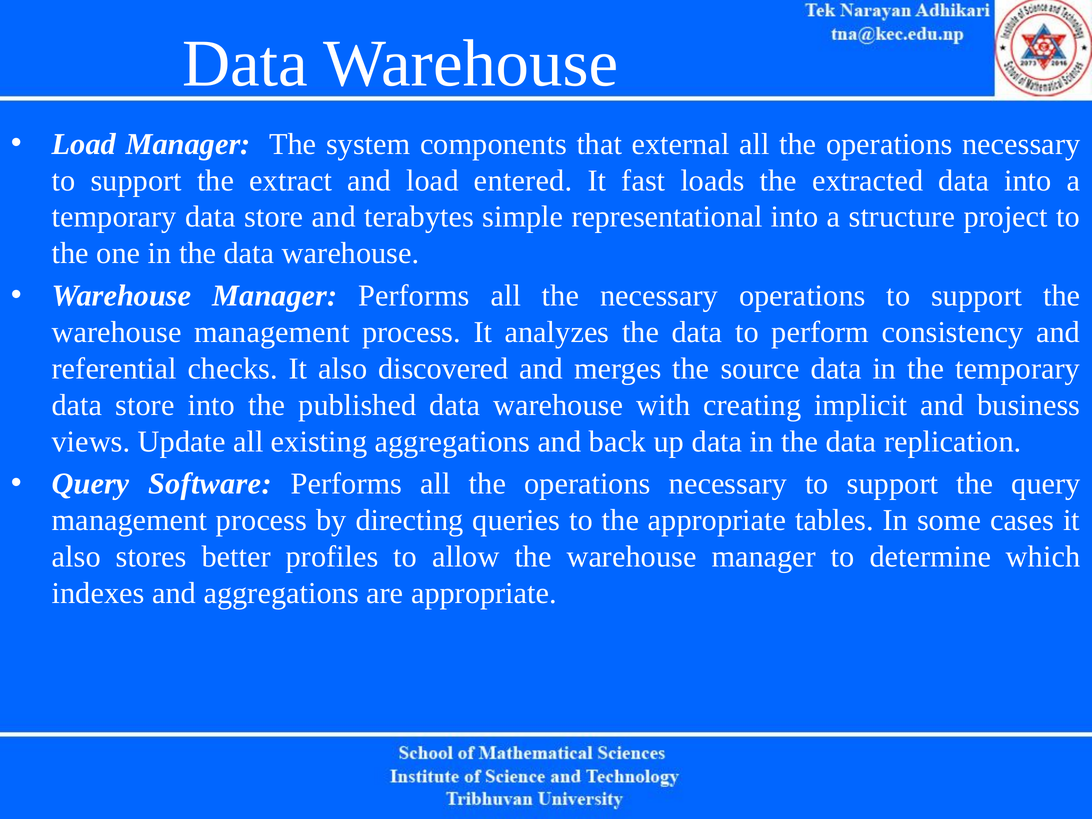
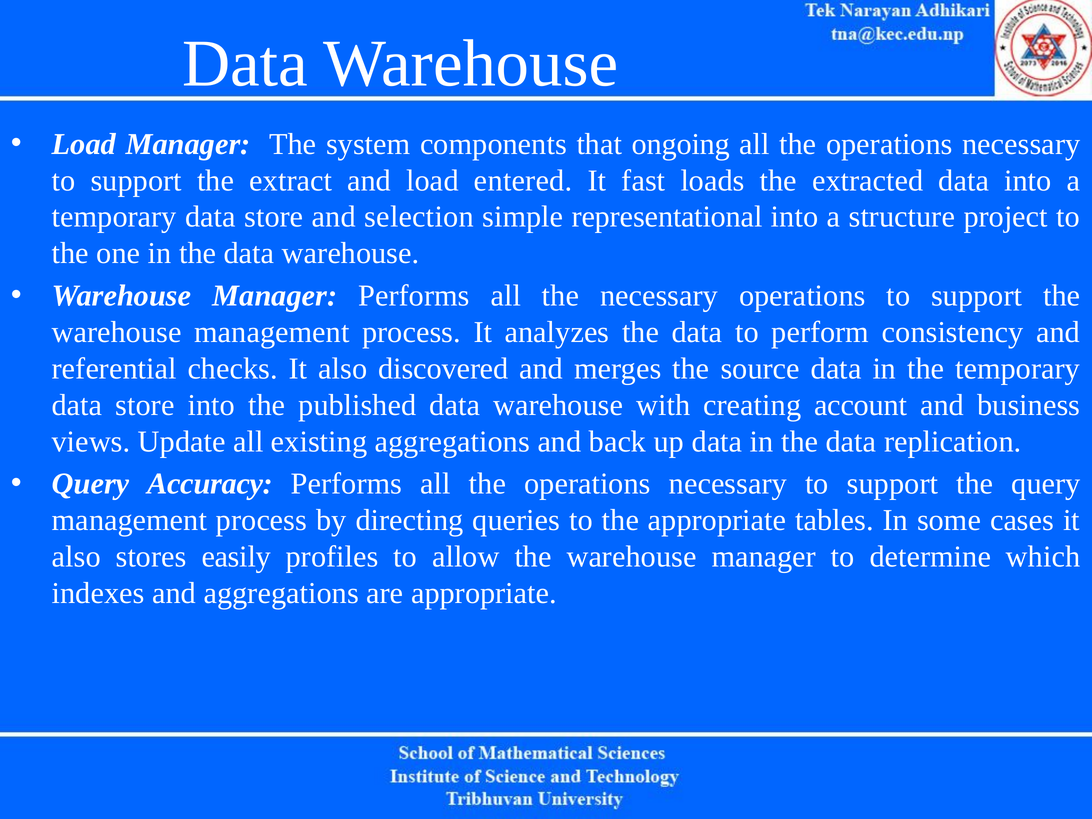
external: external -> ongoing (681, 144)
terabytes: terabytes -> selection (419, 217)
implicit: implicit -> account (861, 405)
Software: Software -> Accuracy (210, 484)
better: better -> easily (236, 557)
